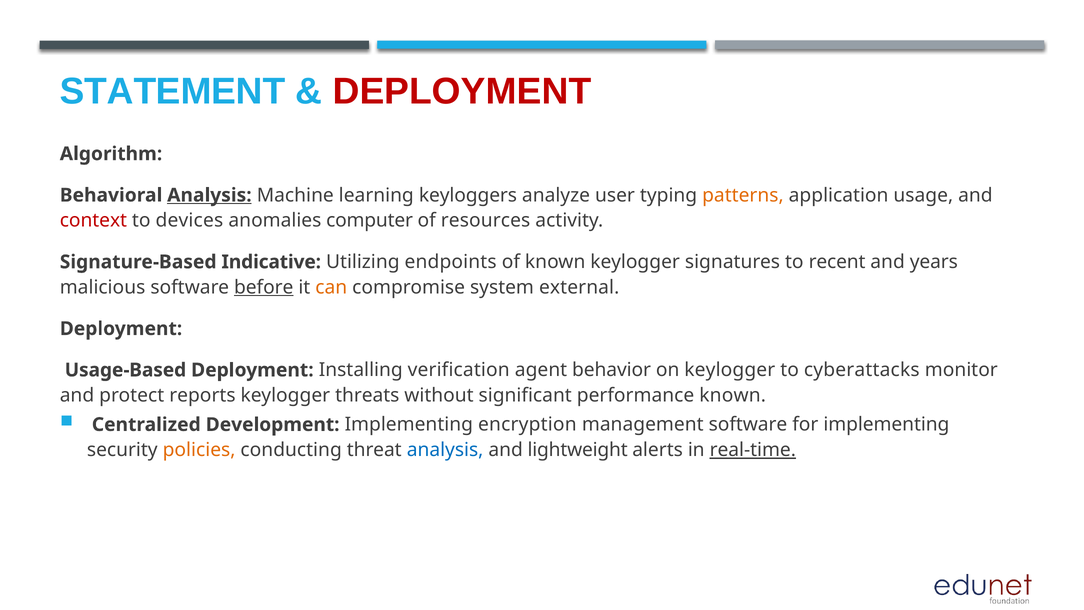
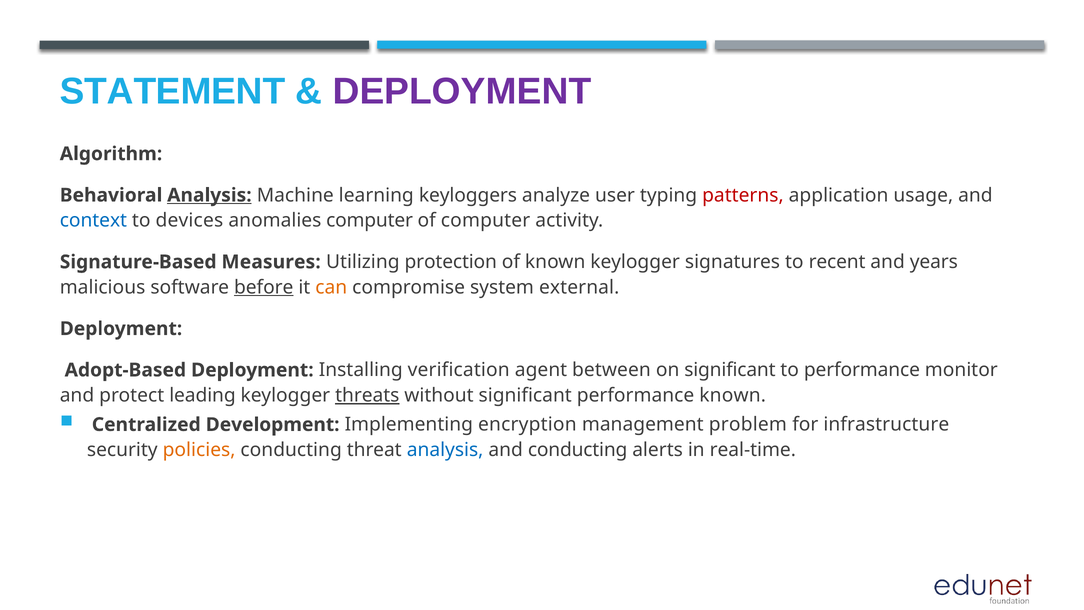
DEPLOYMENT colour: red -> purple (462, 91)
patterns colour: orange -> red (743, 195)
context colour: red -> blue (93, 220)
of resources: resources -> computer (486, 220)
Indicative: Indicative -> Measures (271, 262)
endpoints: endpoints -> protection (451, 262)
Usage-Based: Usage-Based -> Adopt-Based (125, 370)
behavior: behavior -> between (611, 370)
on keylogger: keylogger -> significant (730, 370)
to cyberattacks: cyberattacks -> performance (862, 370)
reports: reports -> leading (202, 395)
threats underline: none -> present (367, 395)
management software: software -> problem (748, 424)
for implementing: implementing -> infrastructure (886, 424)
and lightweight: lightweight -> conducting (578, 450)
real-time underline: present -> none (753, 450)
